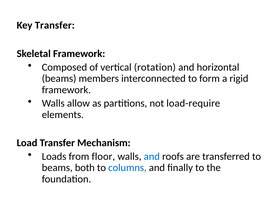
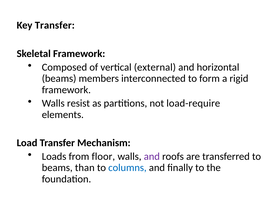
rotation: rotation -> external (155, 67)
allow: allow -> resist (78, 103)
and colour: blue -> purple (152, 157)
both: both -> than (85, 168)
